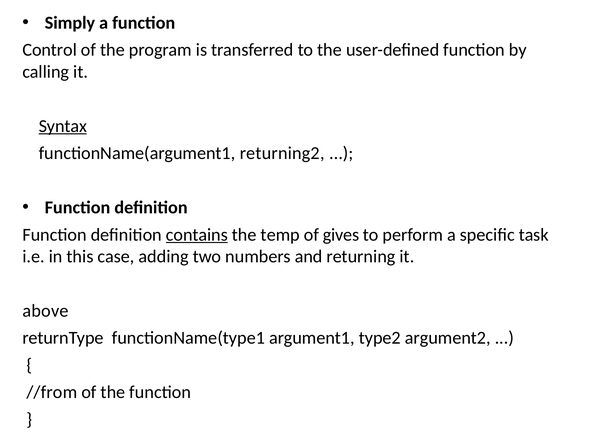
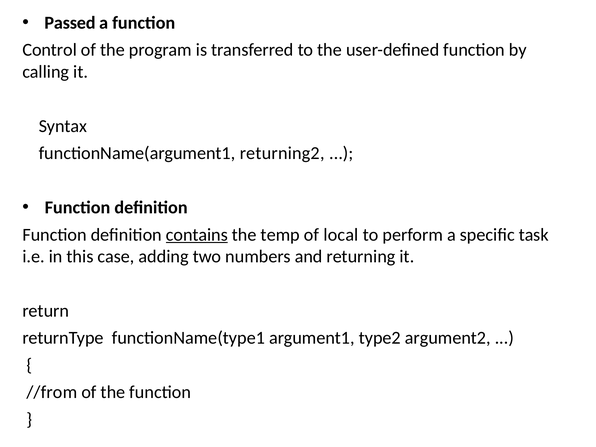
Simply: Simply -> Passed (70, 23)
Syntax underline: present -> none (63, 126)
gives: gives -> local (341, 235)
above: above -> return (46, 311)
